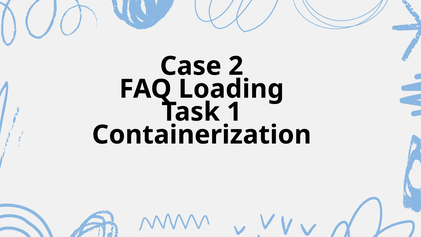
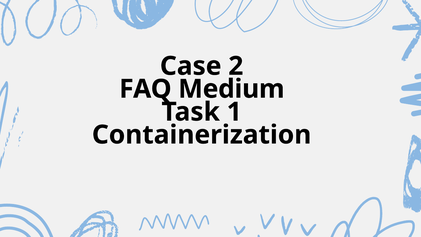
Loading: Loading -> Medium (231, 89)
